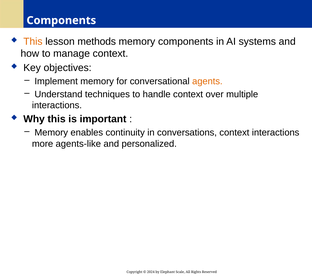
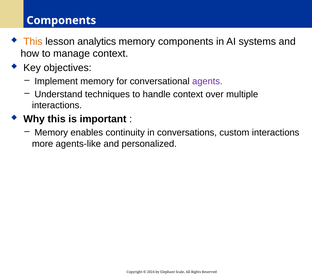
methods: methods -> analytics (97, 41)
agents colour: orange -> purple (207, 81)
conversations context: context -> custom (234, 133)
